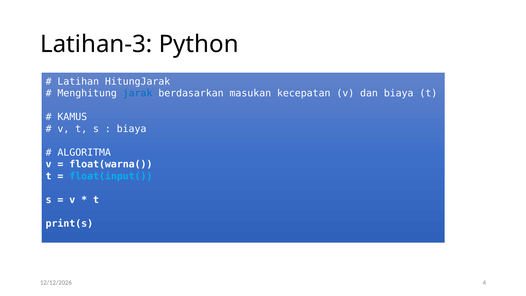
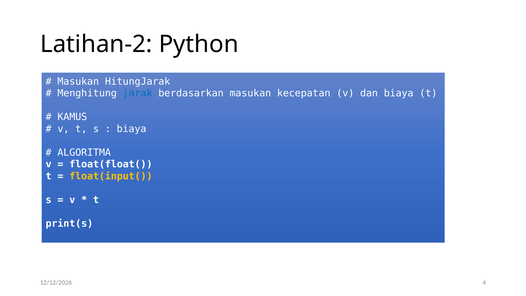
Latihan-3: Latihan-3 -> Latihan-2 (96, 44)
Latihan: Latihan -> Masukan (78, 81)
float(warna(: float(warna( -> float(float( (111, 164)
float(input( colour: light blue -> yellow (111, 176)
